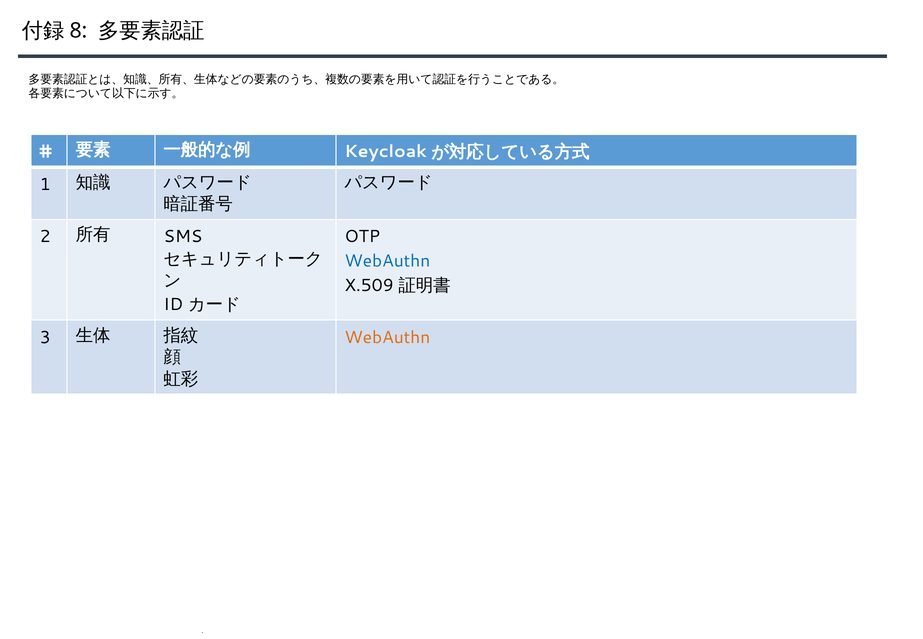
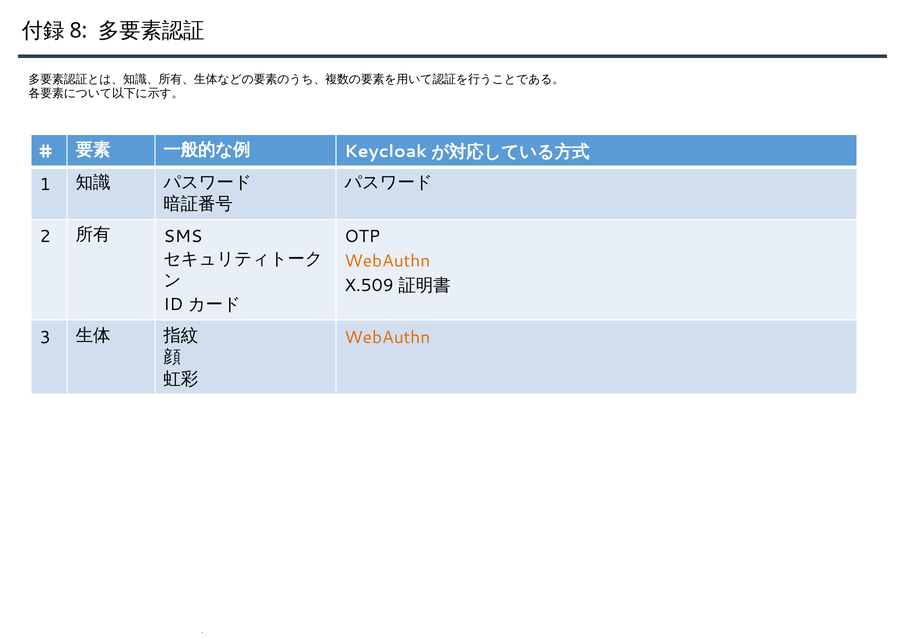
WebAuthn colour: blue -> orange (387, 261)
